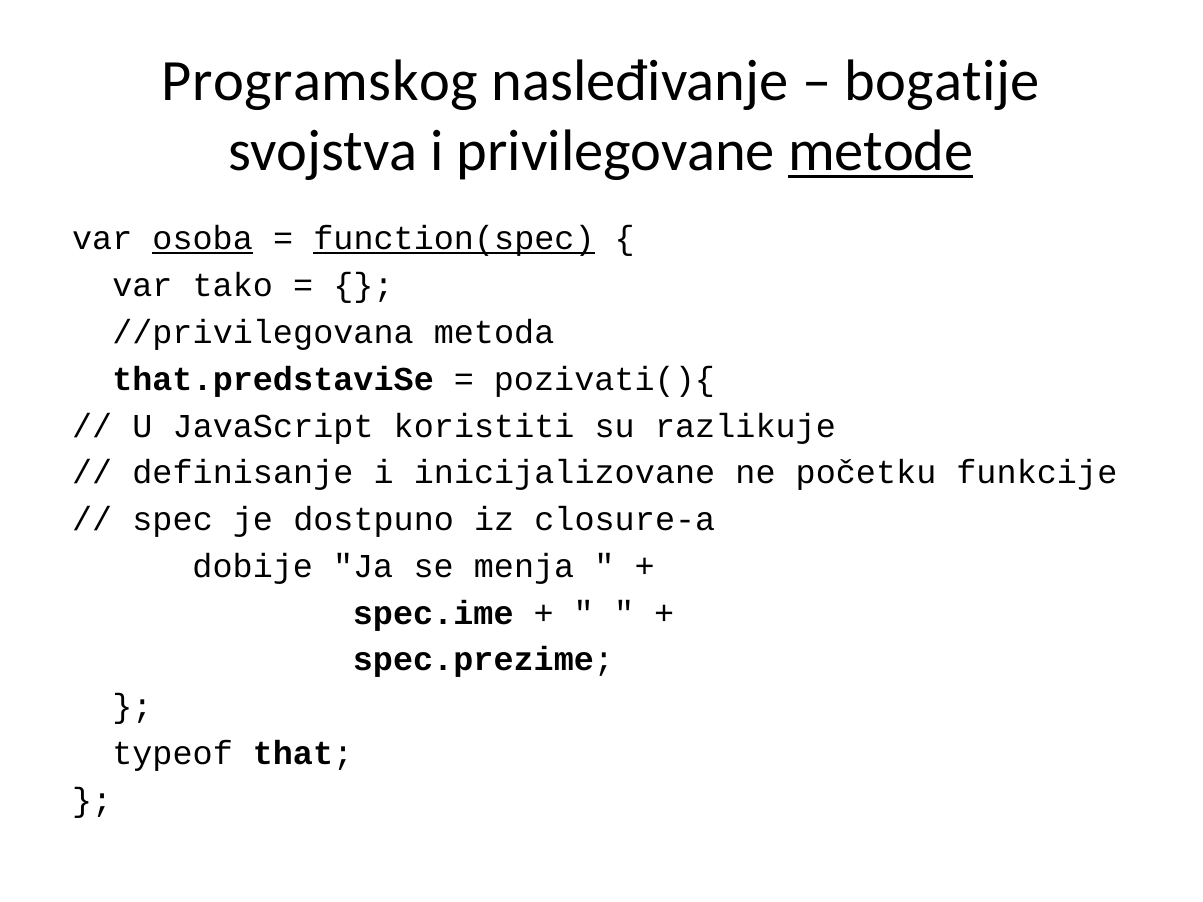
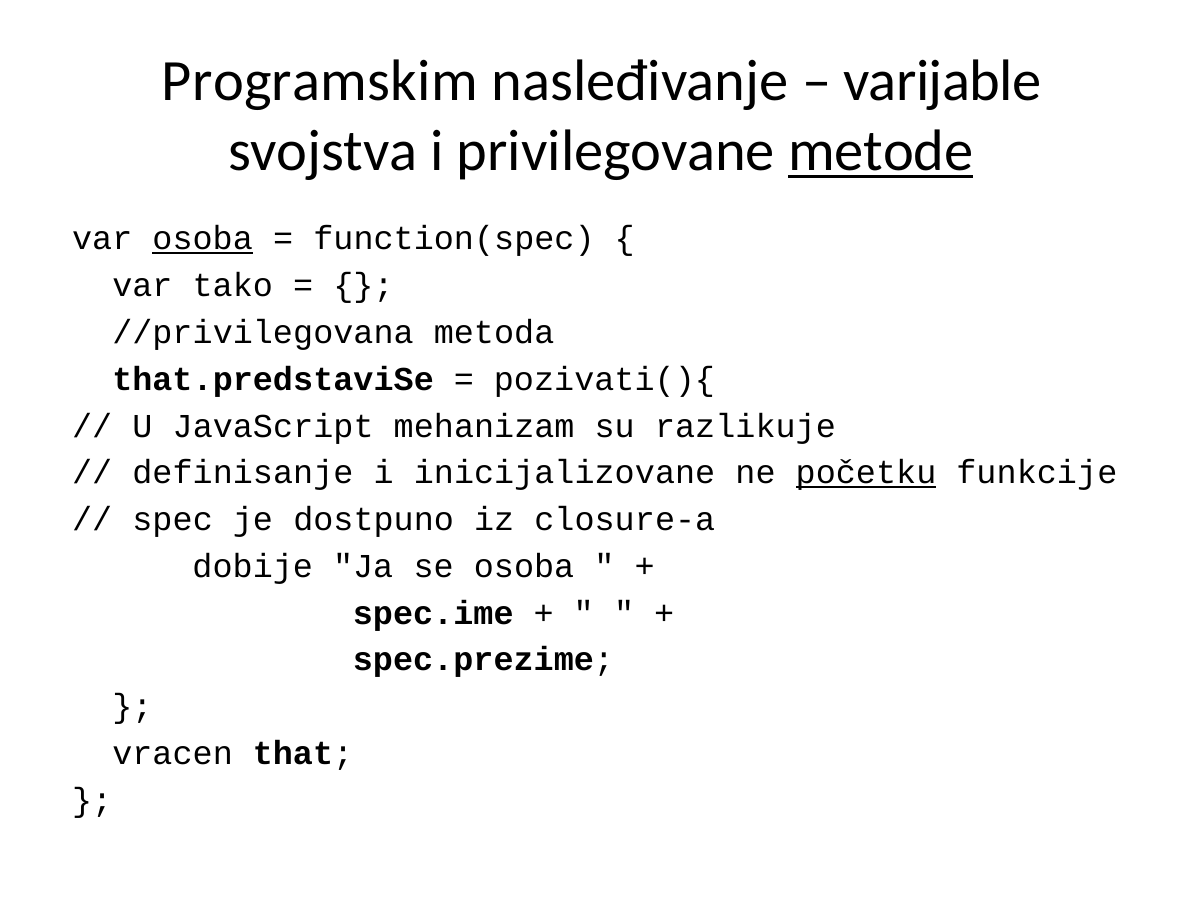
Programskog: Programskog -> Programskim (320, 81)
bogatije: bogatije -> varijable (942, 81)
function(spec underline: present -> none (454, 239)
koristiti: koristiti -> mehanizam (484, 426)
početku underline: none -> present (866, 473)
se menja: menja -> osoba (524, 567)
typeof: typeof -> vracen (173, 754)
